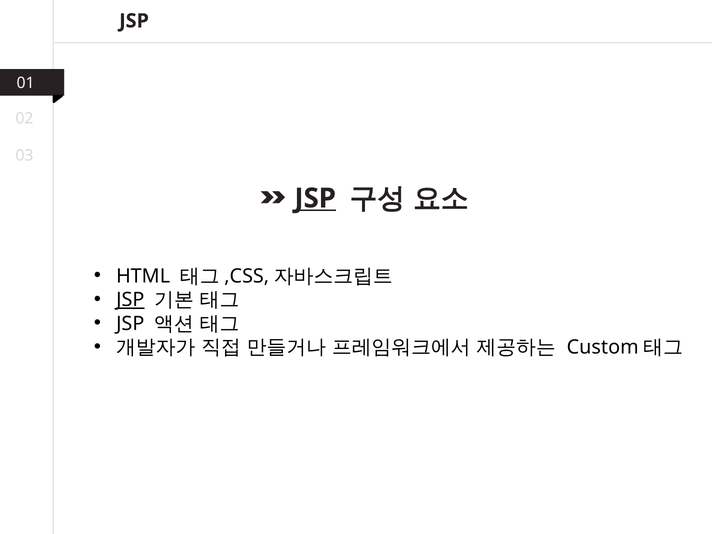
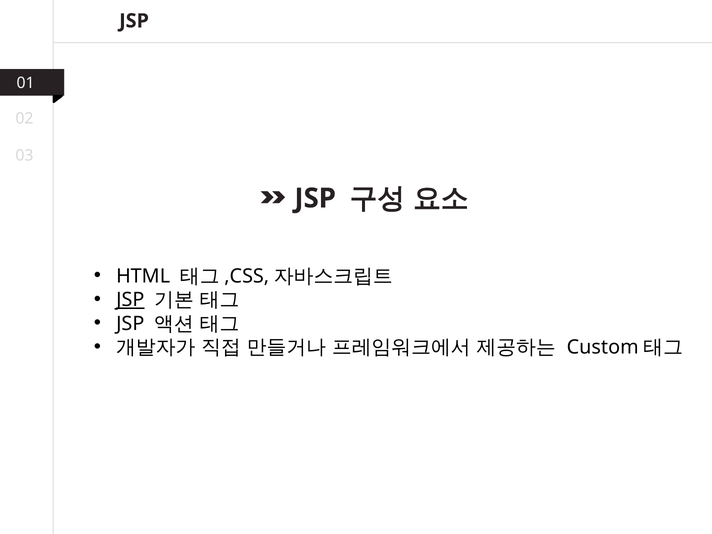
JSP underline: present -> none (315, 198)
